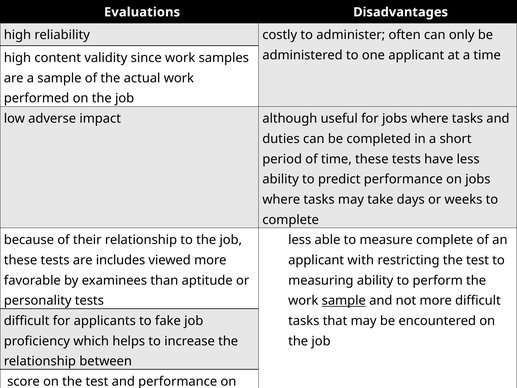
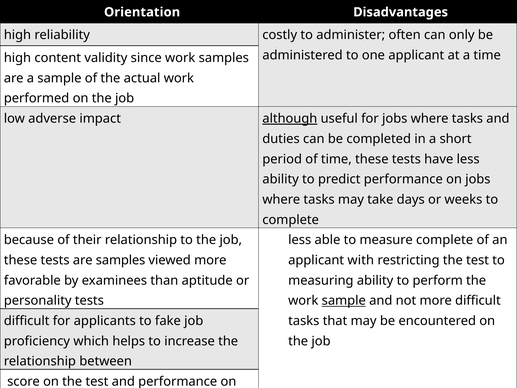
Evaluations: Evaluations -> Orientation (142, 12)
although underline: none -> present (290, 119)
are includes: includes -> samples (121, 260)
